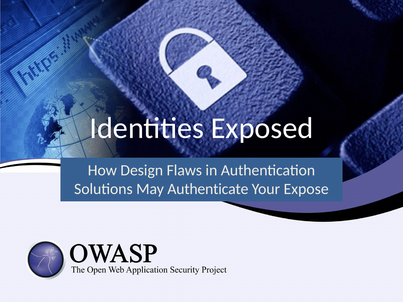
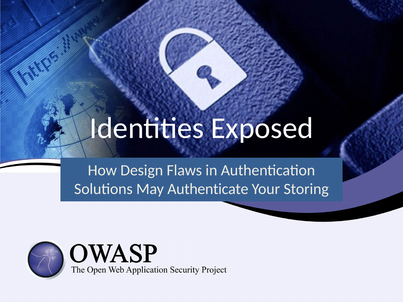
Expose: Expose -> Storing (306, 189)
